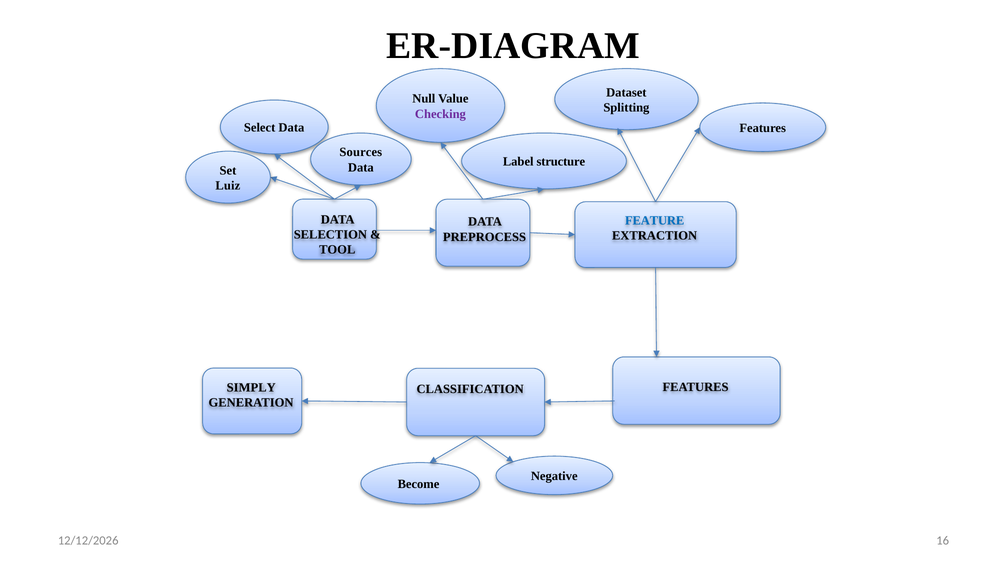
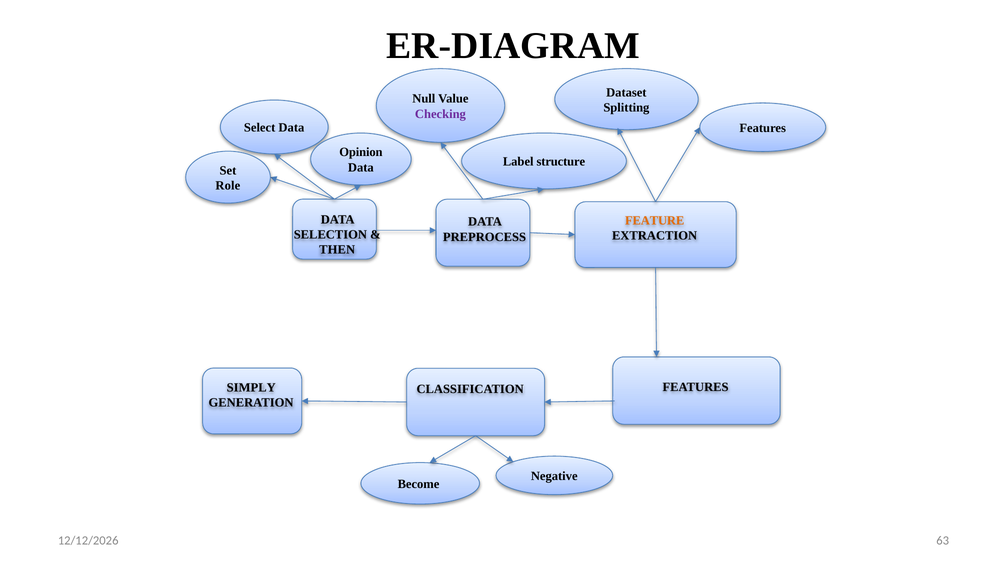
Sources: Sources -> Opinion (361, 152)
Luiz: Luiz -> Role (228, 186)
FEATURE colour: blue -> orange (655, 221)
TOOL: TOOL -> THEN (337, 250)
16: 16 -> 63 (943, 541)
